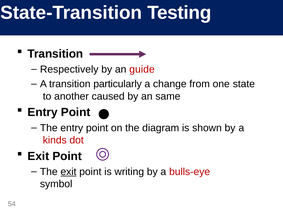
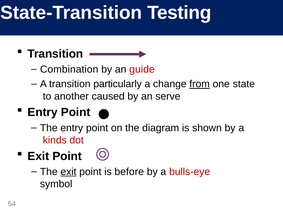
Respectively: Respectively -> Combination (69, 69)
from underline: none -> present (200, 84)
same: same -> serve (168, 96)
writing: writing -> before (129, 172)
